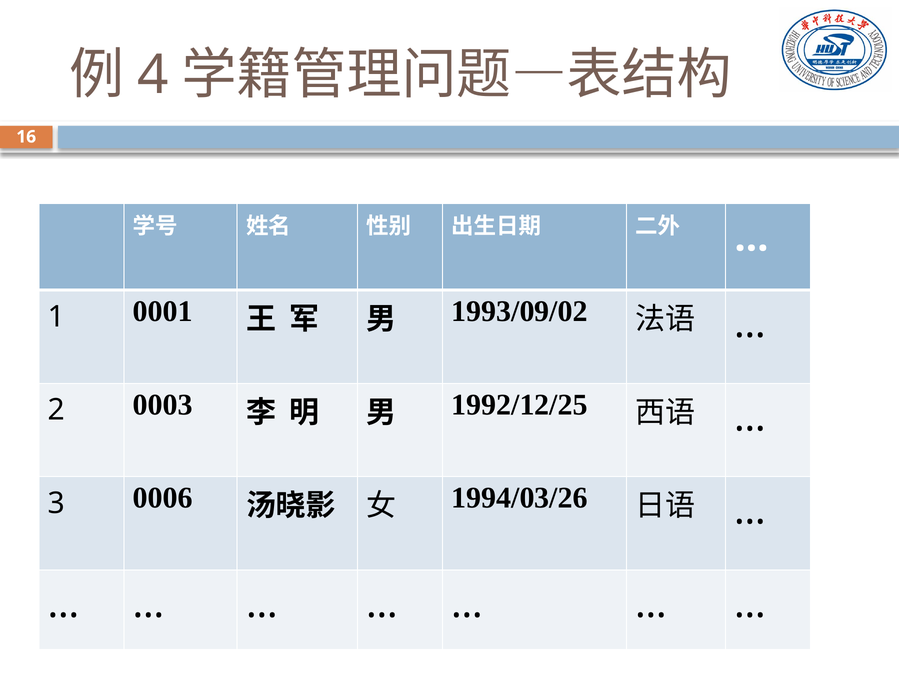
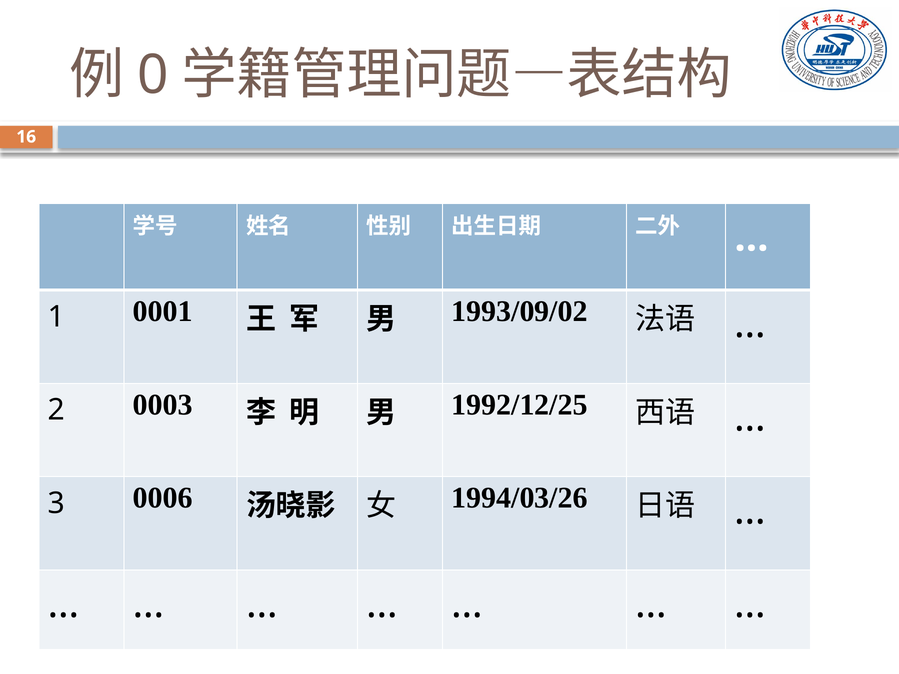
4: 4 -> 0 (153, 75)
